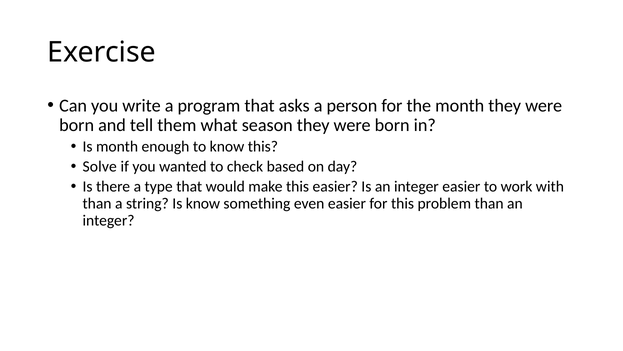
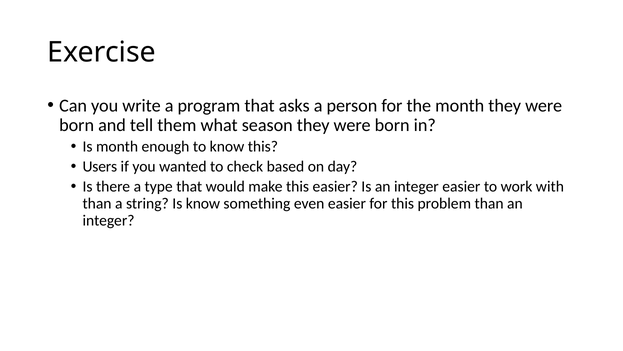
Solve: Solve -> Users (100, 166)
